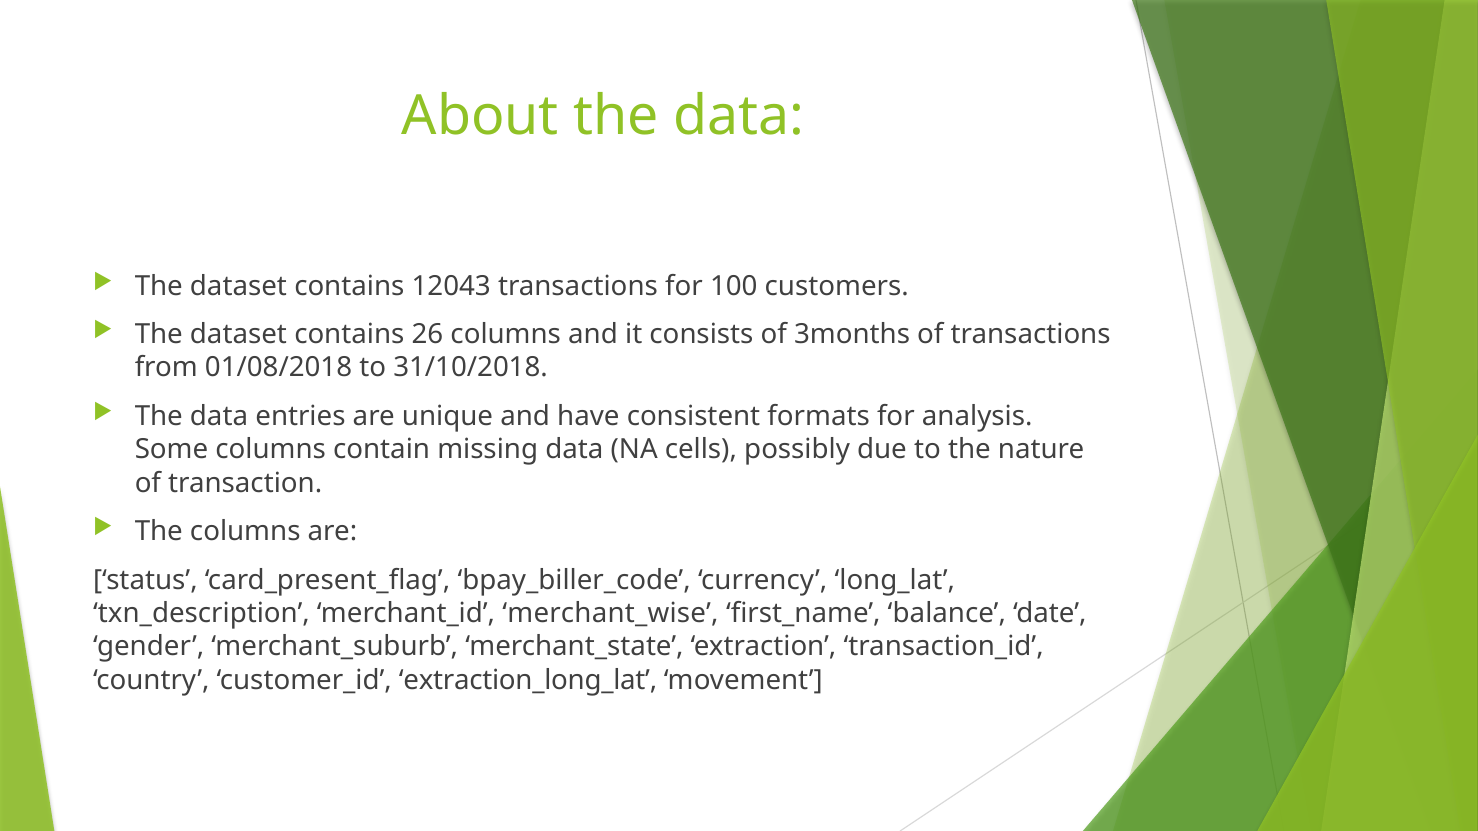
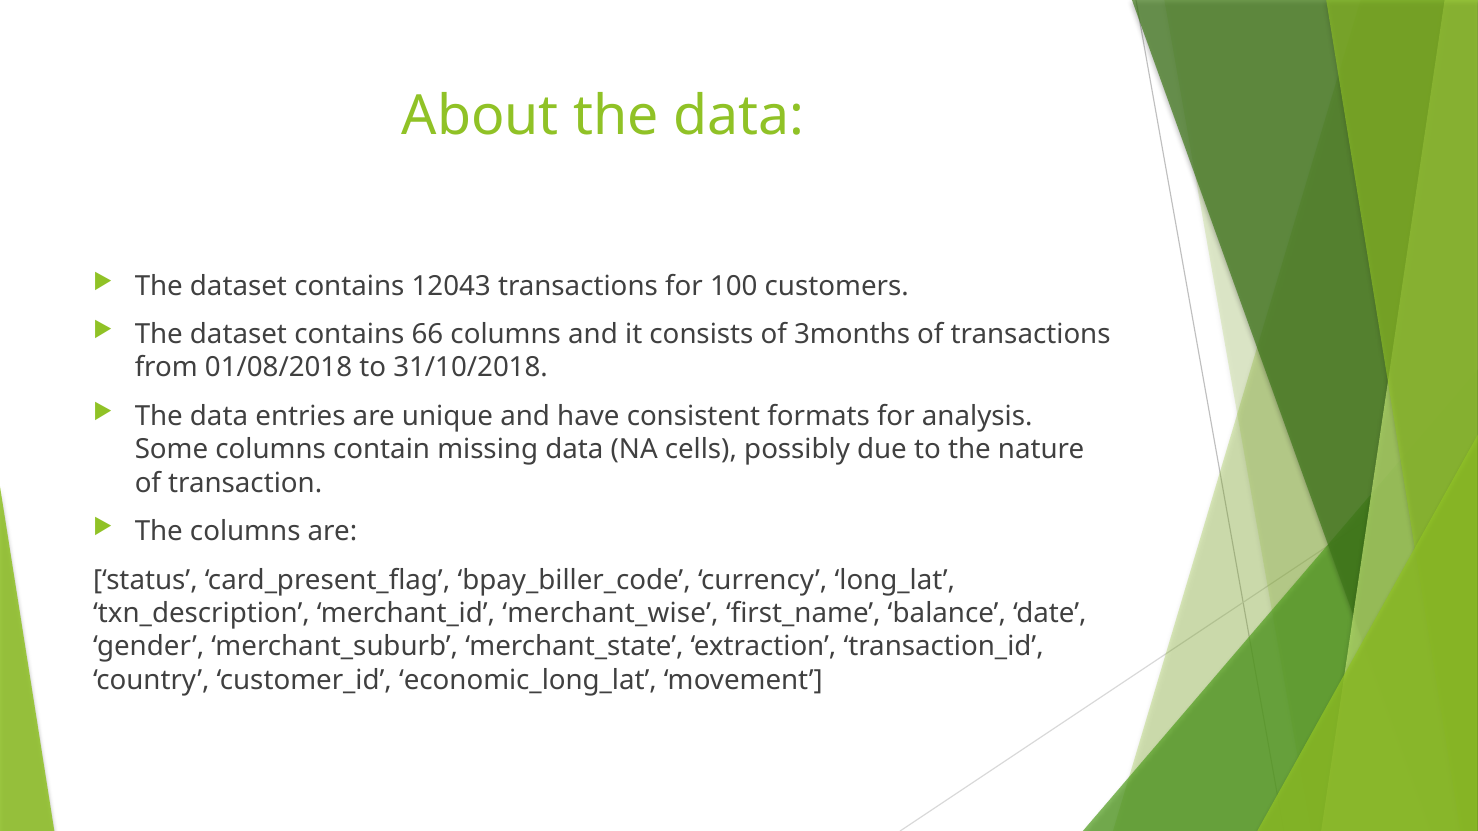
26: 26 -> 66 (428, 335)
extraction_long_lat: extraction_long_lat -> economic_long_lat (528, 680)
